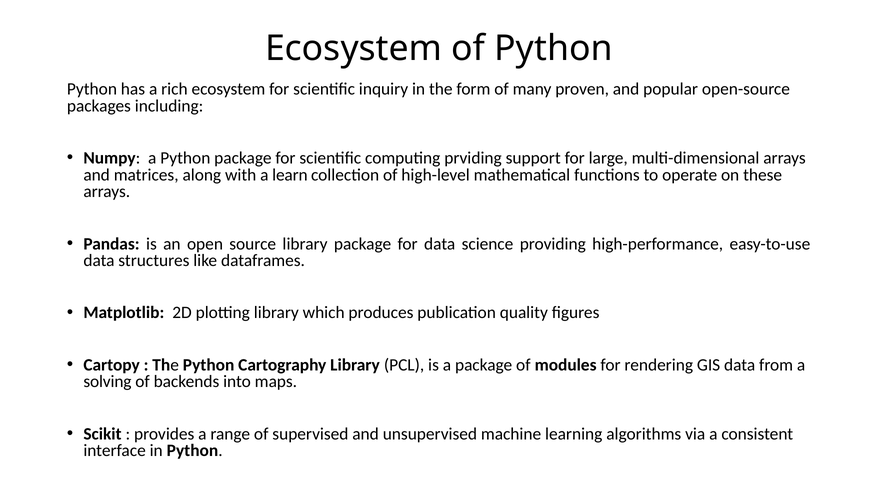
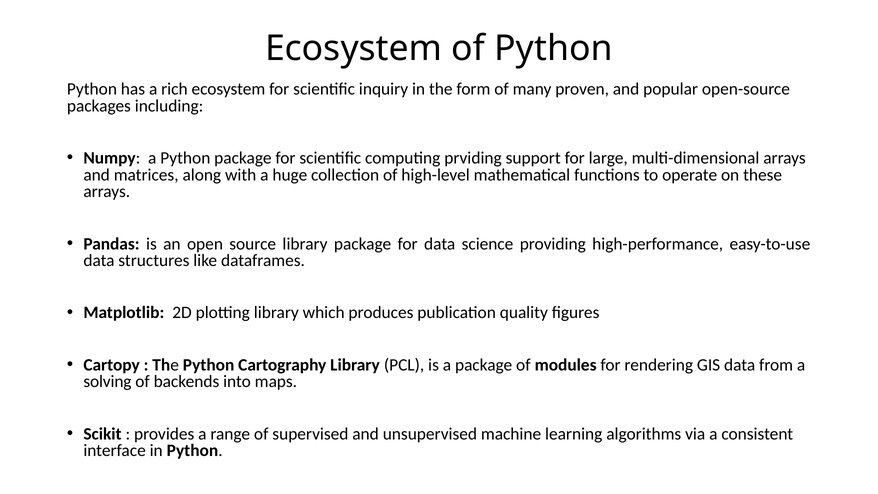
learn: learn -> huge (290, 175)
